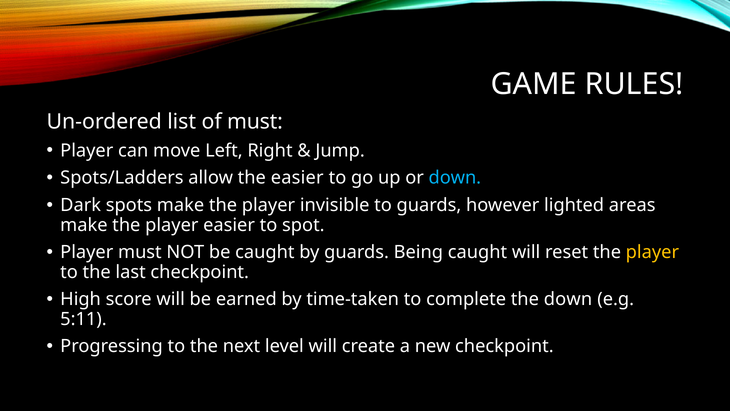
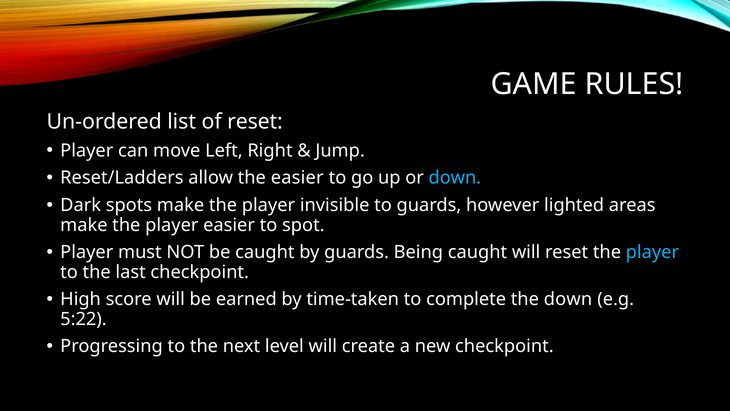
of must: must -> reset (255, 121)
Spots/Ladders: Spots/Ladders -> Reset/Ladders (122, 178)
player colour: yellow -> light blue (652, 252)
5:11: 5:11 -> 5:22 (83, 319)
